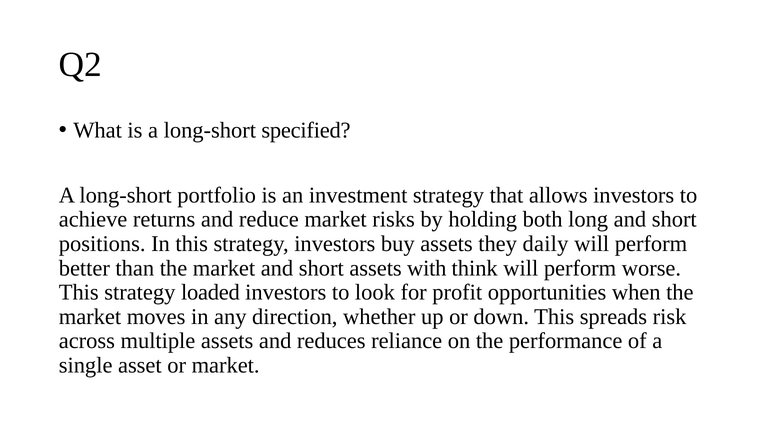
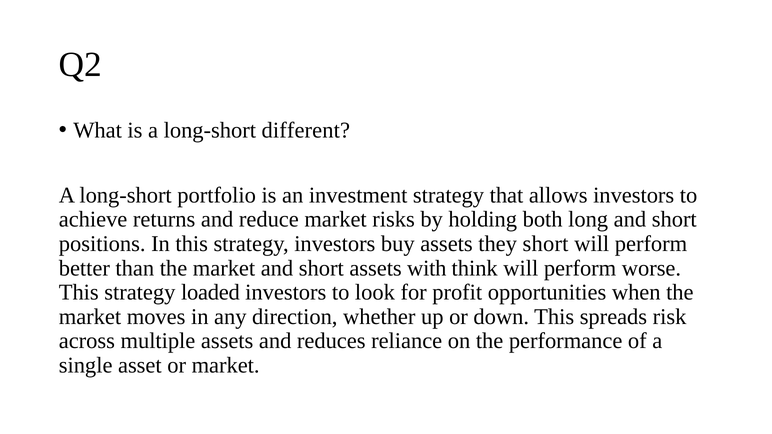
specified: specified -> different (306, 131)
they daily: daily -> short (546, 244)
